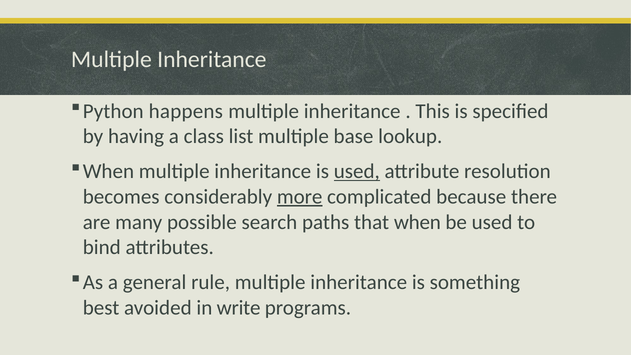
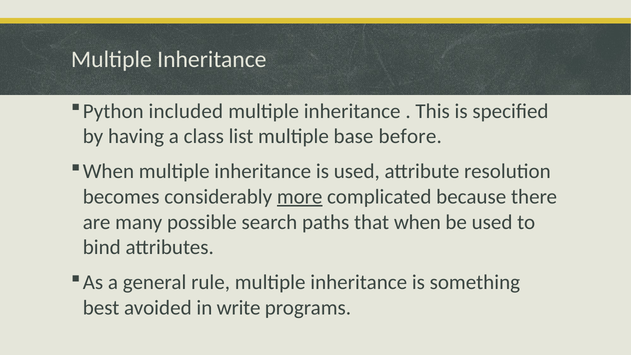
happens: happens -> included (186, 111)
lookup: lookup -> before (410, 136)
used underline: present -> none (357, 171)
